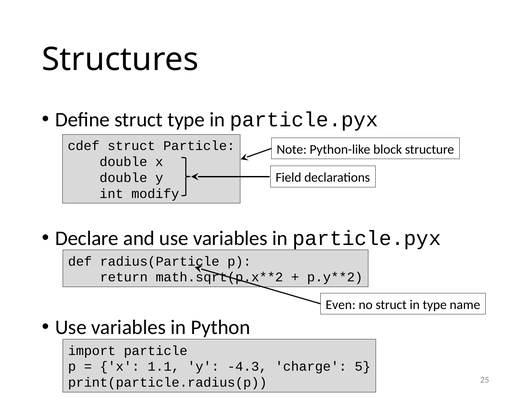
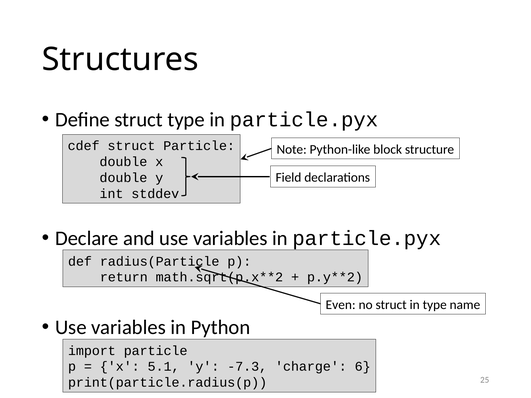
modify: modify -> stddev (155, 194)
1.1: 1.1 -> 5.1 (164, 367)
-4.3: -4.3 -> -7.3 (247, 367)
5: 5 -> 6 (363, 367)
